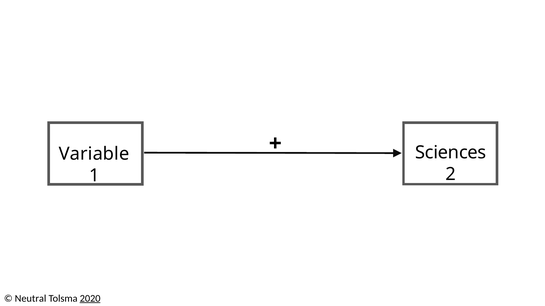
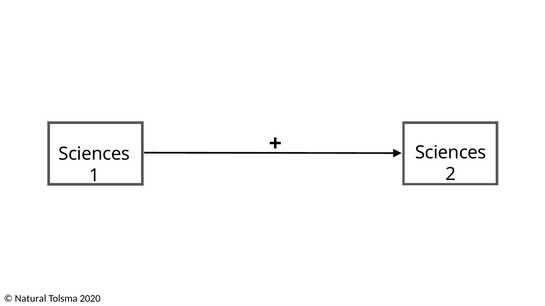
Variable: Variable -> Sciences (94, 154)
Neutral: Neutral -> Natural (31, 299)
2020 underline: present -> none (90, 299)
